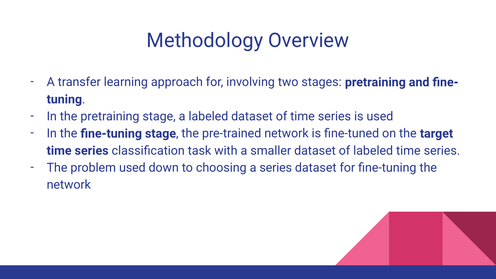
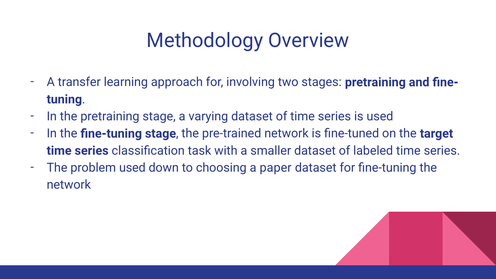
a labeled: labeled -> varying (208, 116)
a series: series -> paper (276, 168)
